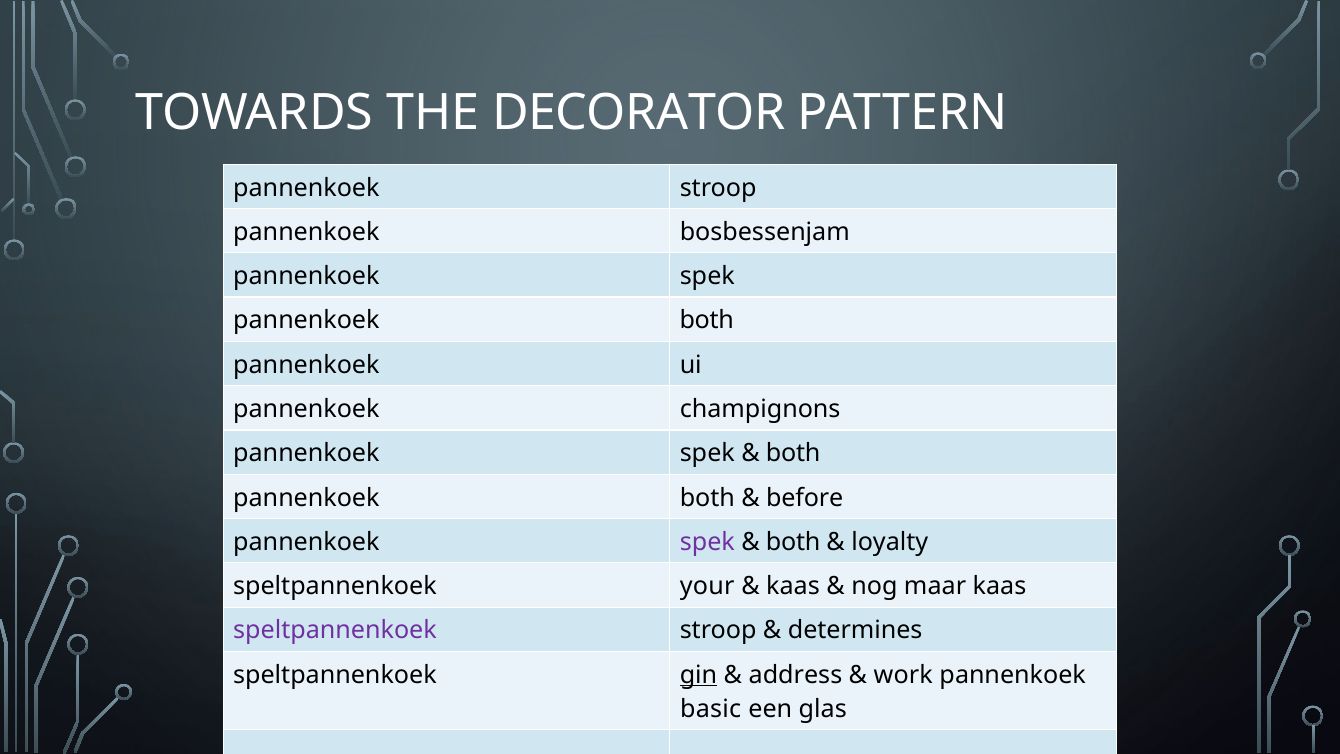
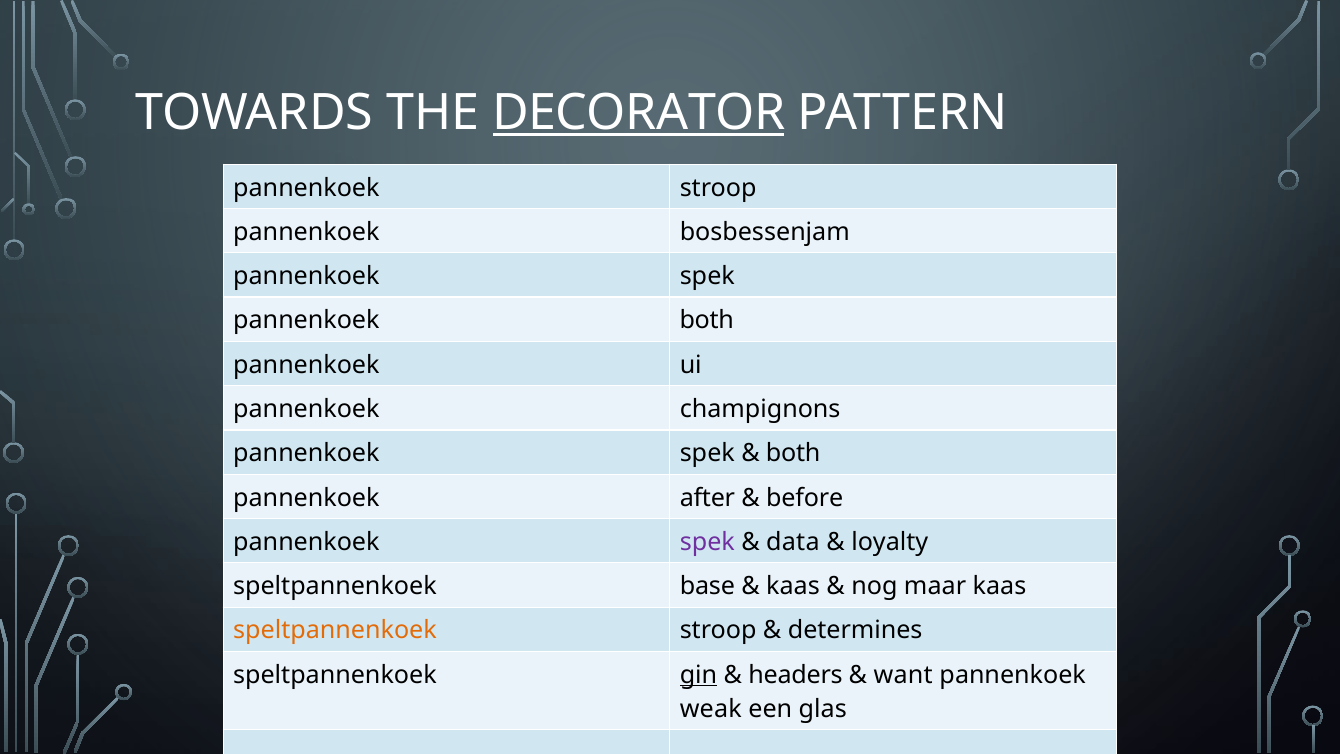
DECORATOR underline: none -> present (639, 113)
both: both -> after (707, 498)
both: both -> data (793, 542)
your: your -> base (707, 586)
speltpannenkoek colour: purple -> orange (335, 630)
address: address -> headers (796, 675)
work: work -> want (903, 675)
basic: basic -> weak (711, 709)
